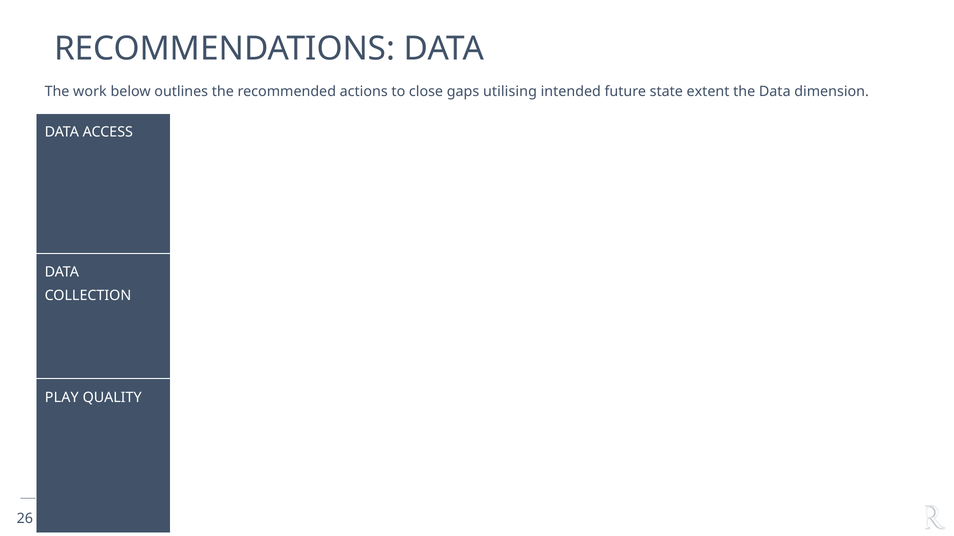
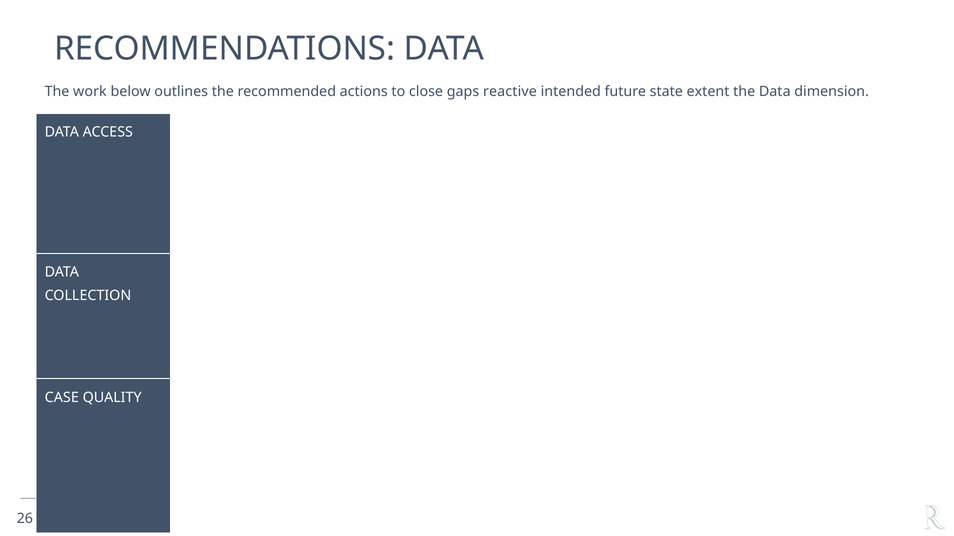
utilising: utilising -> reactive (510, 92)
PLAY: PLAY -> CASE (62, 398)
